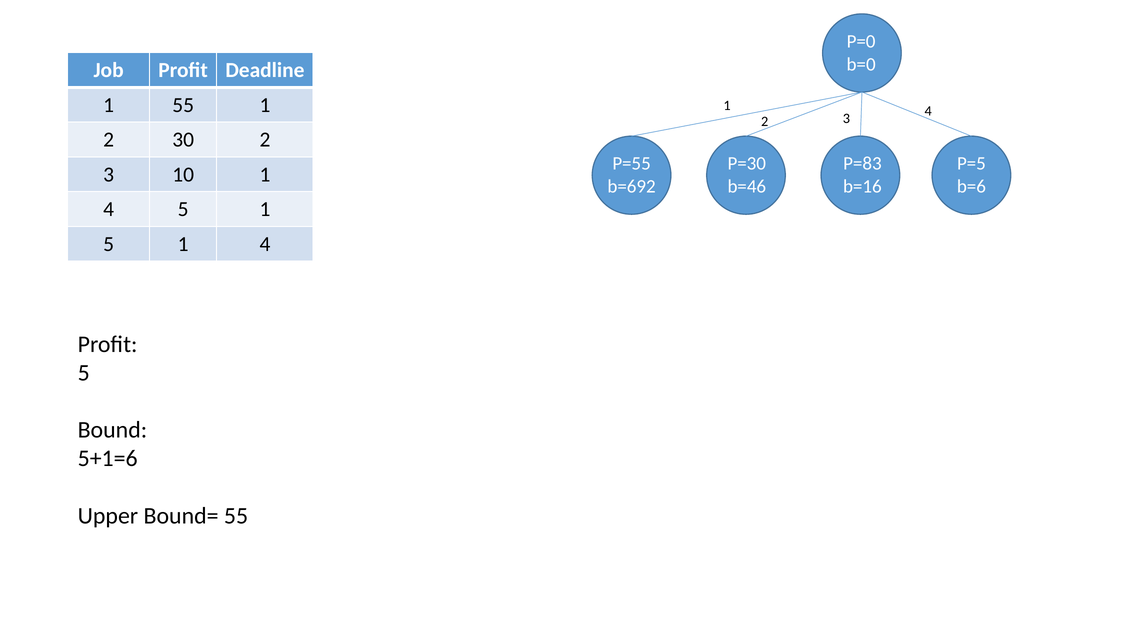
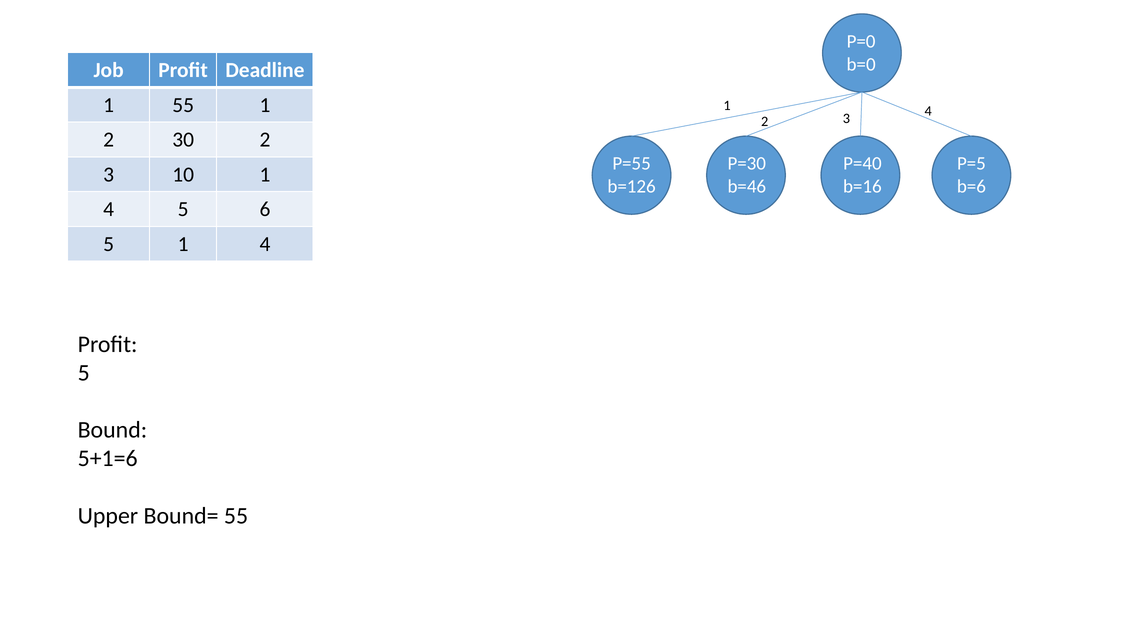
P=83: P=83 -> P=40 (862, 164)
b=692: b=692 -> b=126 (632, 186)
4 5 1: 1 -> 6 (265, 209)
